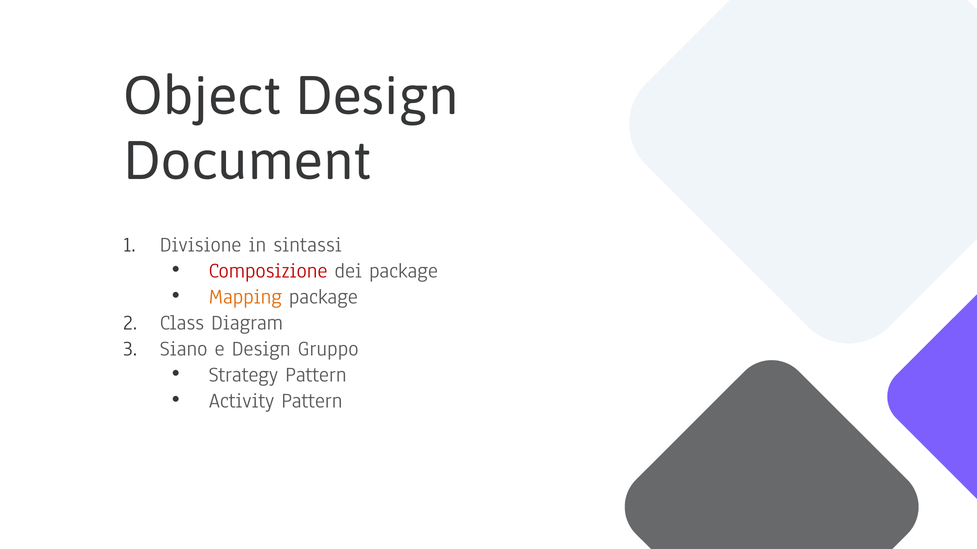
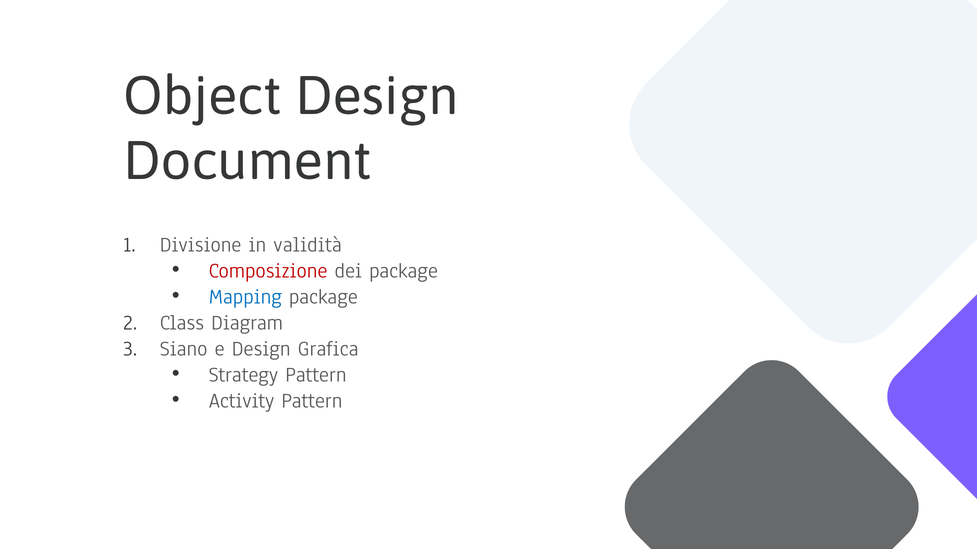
sintassi: sintassi -> validità (308, 245)
Mapping colour: orange -> blue (245, 297)
Gruppo: Gruppo -> Grafica (328, 349)
